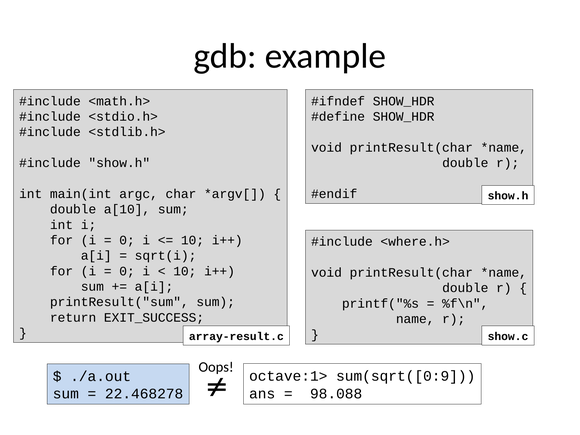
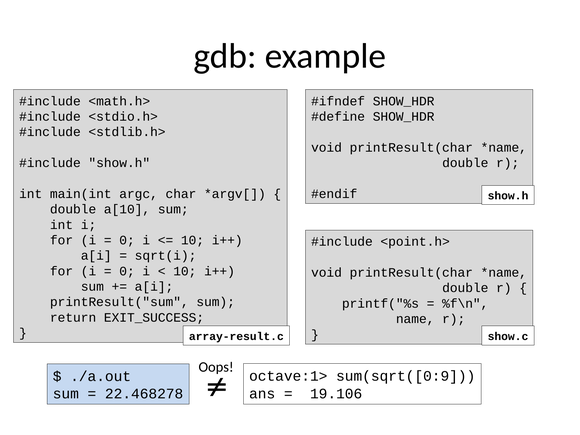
<where.h>: <where.h> -> <point.h> (415, 242)
98.088: 98.088 -> 19.106 (336, 394)
